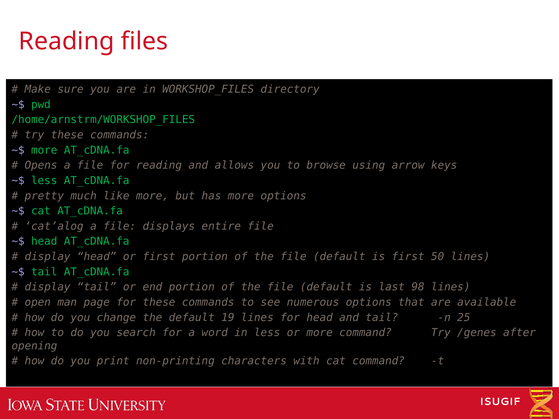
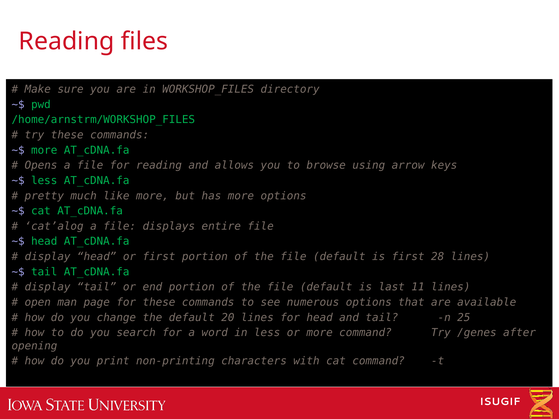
50: 50 -> 28 (438, 257)
98: 98 -> 11 (418, 287)
19: 19 -> 20 (228, 318)
